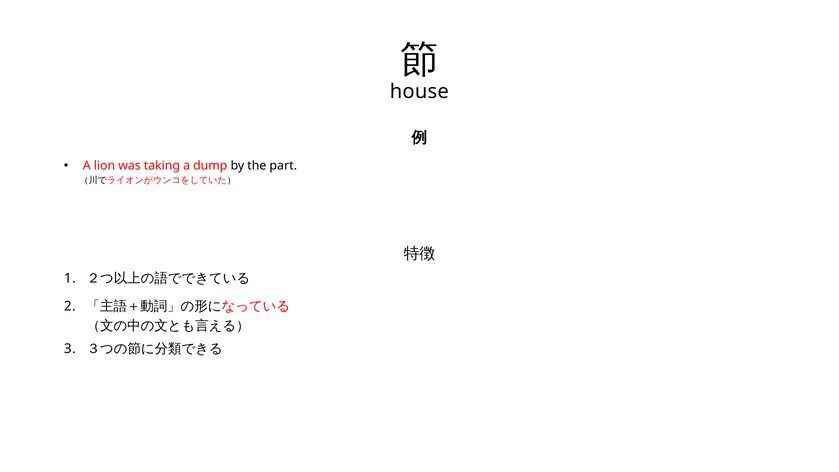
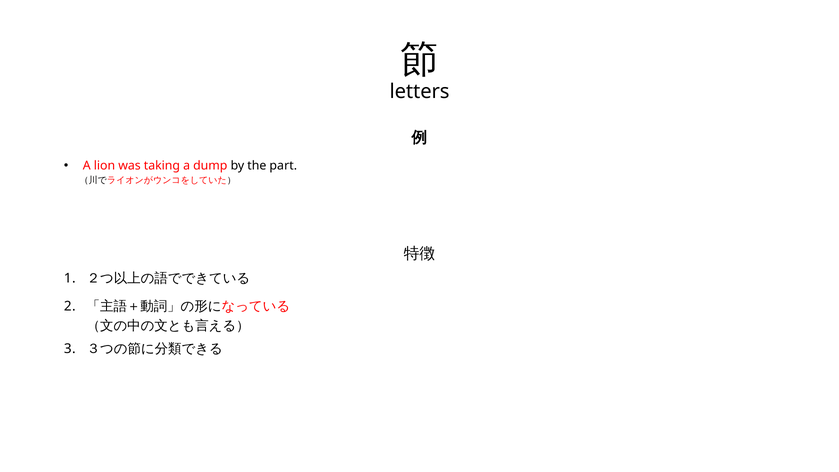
house: house -> letters (419, 91)
